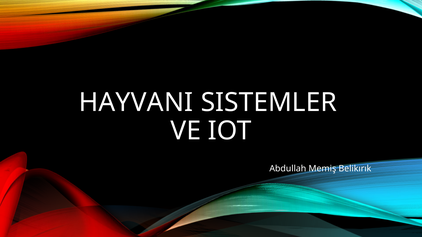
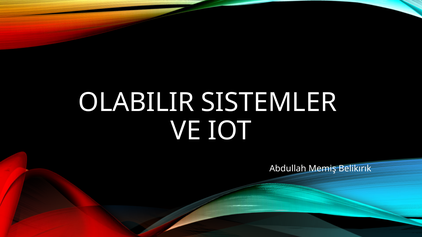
HAYVANI: HAYVANI -> OLABILIR (136, 103)
